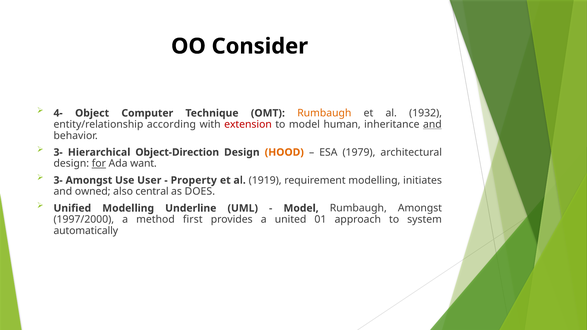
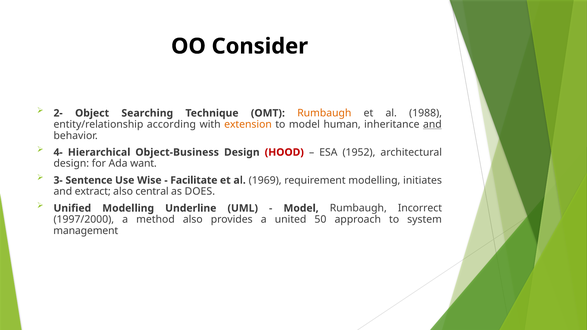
4-: 4- -> 2- (58, 113)
Computer: Computer -> Searching (147, 113)
1932: 1932 -> 1988 (426, 113)
extension colour: red -> orange (248, 124)
3-: 3- -> 4- (58, 152)
Object-Direction: Object-Direction -> Object-Business (177, 152)
HOOD colour: orange -> red (284, 152)
1979: 1979 -> 1952 (359, 152)
for underline: present -> none (99, 164)
3- Amongst: Amongst -> Sentence (89, 180)
User: User -> Wise (149, 180)
Property: Property -> Facilitate (194, 180)
1919: 1919 -> 1969 (265, 180)
owned: owned -> extract (93, 192)
Rumbaugh Amongst: Amongst -> Incorrect (420, 208)
method first: first -> also (193, 220)
01: 01 -> 50 (320, 220)
automatically: automatically -> management (86, 231)
